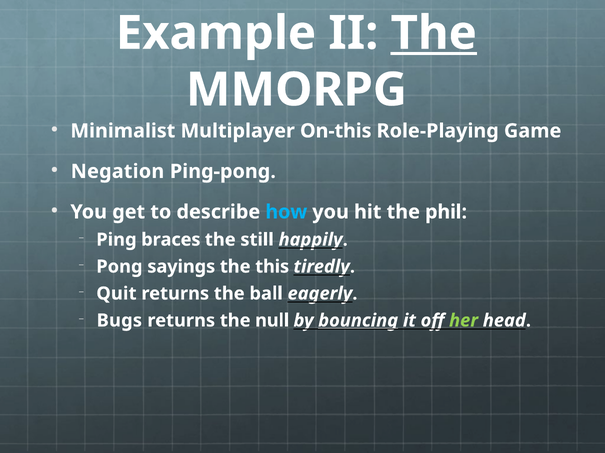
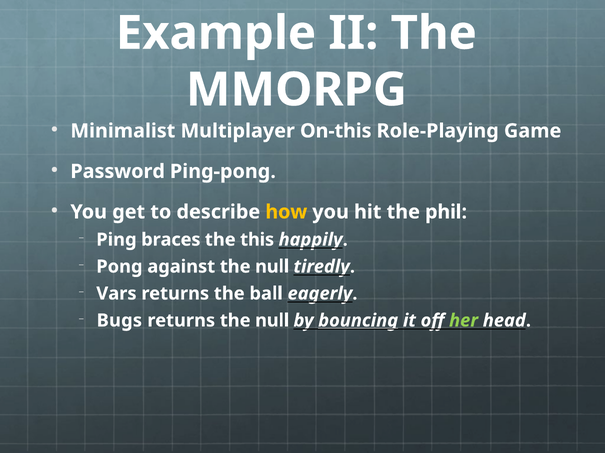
The underline: present -> none (434, 33)
Negation: Negation -> Password (118, 172)
how colour: light blue -> yellow (286, 212)
still: still -> this (257, 240)
sayings: sayings -> against (181, 267)
this: this -> null (272, 267)
Quit: Quit -> Vars (116, 294)
